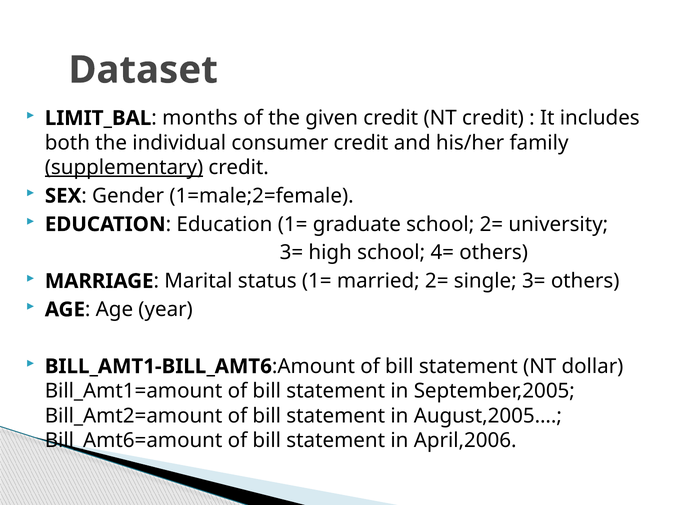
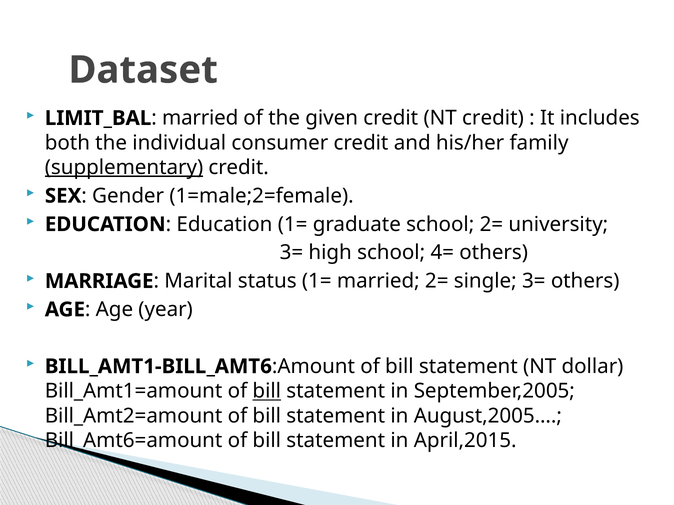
months: months -> married (200, 118)
bill underline: none -> present (267, 391)
April,2006: April,2006 -> April,2015 (465, 441)
